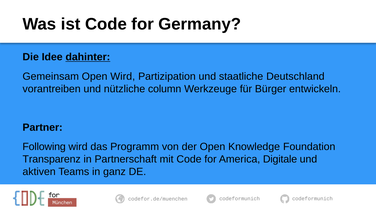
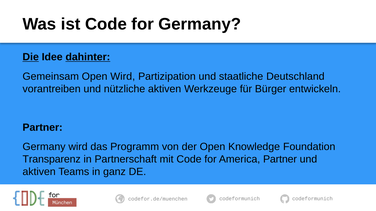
Die underline: none -> present (31, 57)
nützliche column: column -> aktiven (165, 89)
Following: Following -> Germany (44, 147)
America Digitale: Digitale -> Partner (280, 160)
